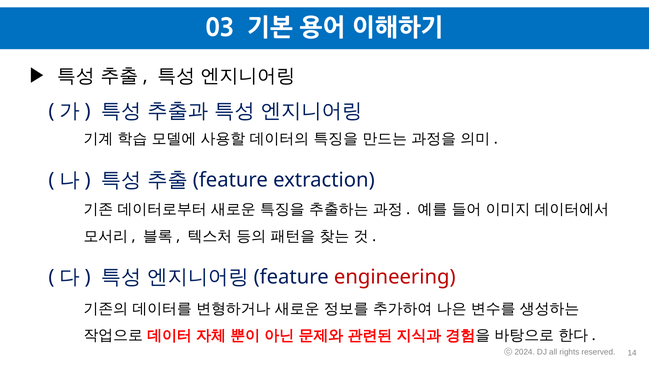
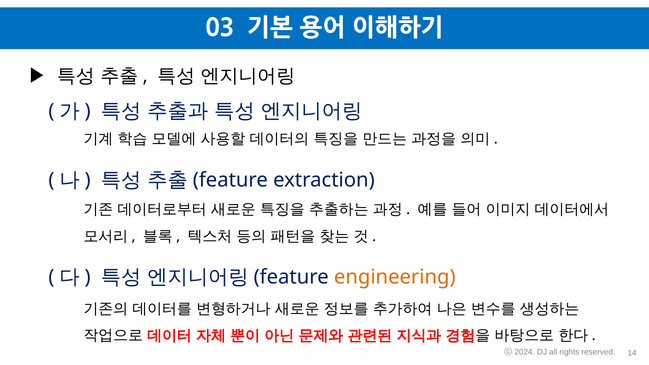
engineering colour: red -> orange (395, 277)
